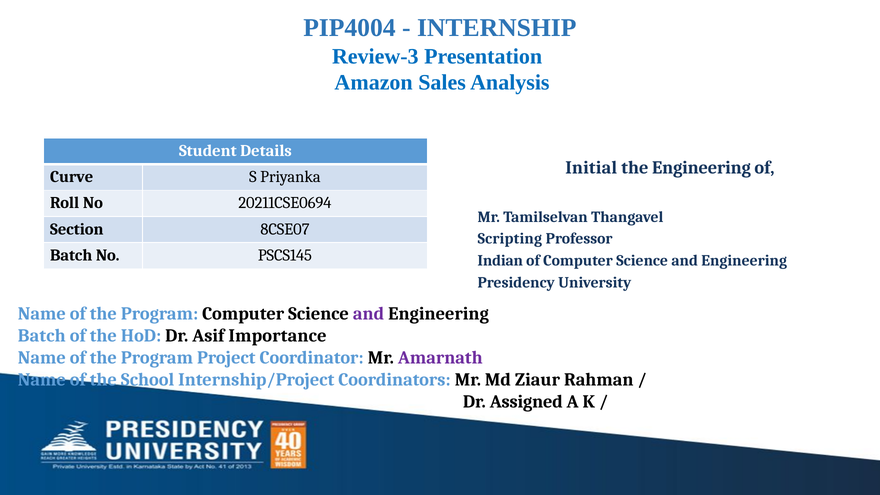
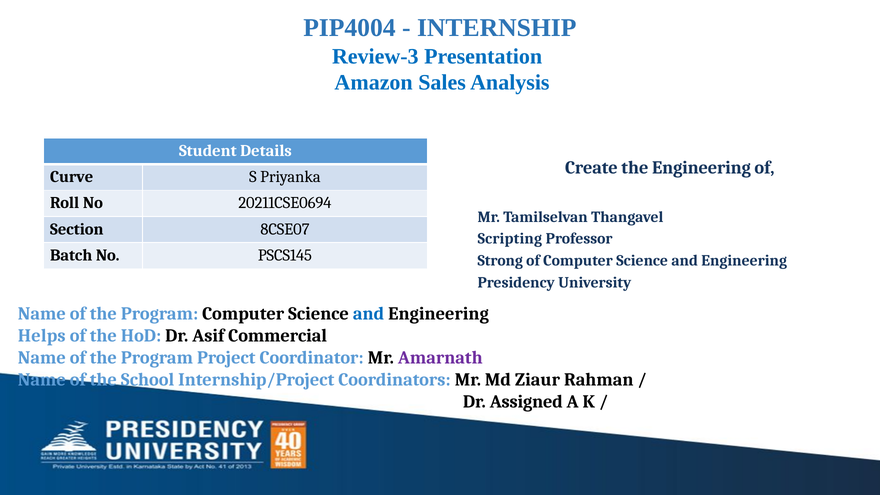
Initial: Initial -> Create (591, 168)
Indian: Indian -> Strong (500, 261)
and colour: purple -> blue (369, 314)
Batch: Batch -> Helps (42, 336)
Importance: Importance -> Commercial (278, 336)
